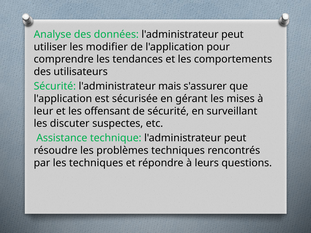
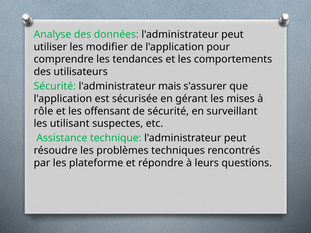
leur: leur -> rôle (43, 111)
discuter: discuter -> utilisant (70, 124)
les techniques: techniques -> plateforme (96, 163)
